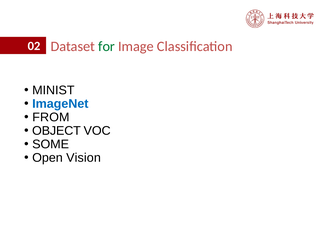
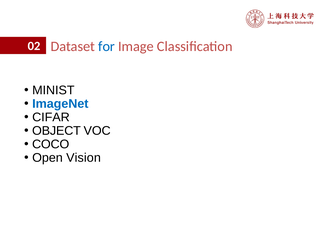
for colour: green -> blue (107, 46)
FROM: FROM -> CIFAR (51, 117)
SOME: SOME -> COCO (51, 144)
